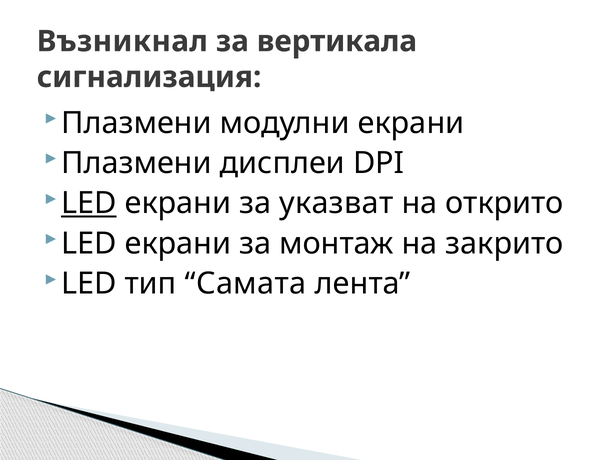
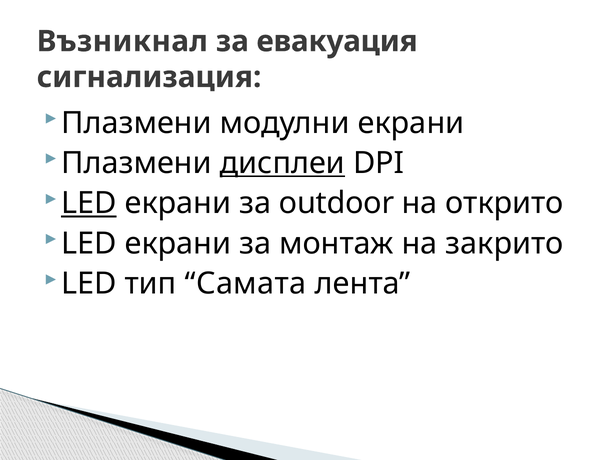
вертикала: вертикала -> евакуация (337, 41)
дисплеи underline: none -> present (282, 163)
указват: указват -> outdoor (337, 203)
